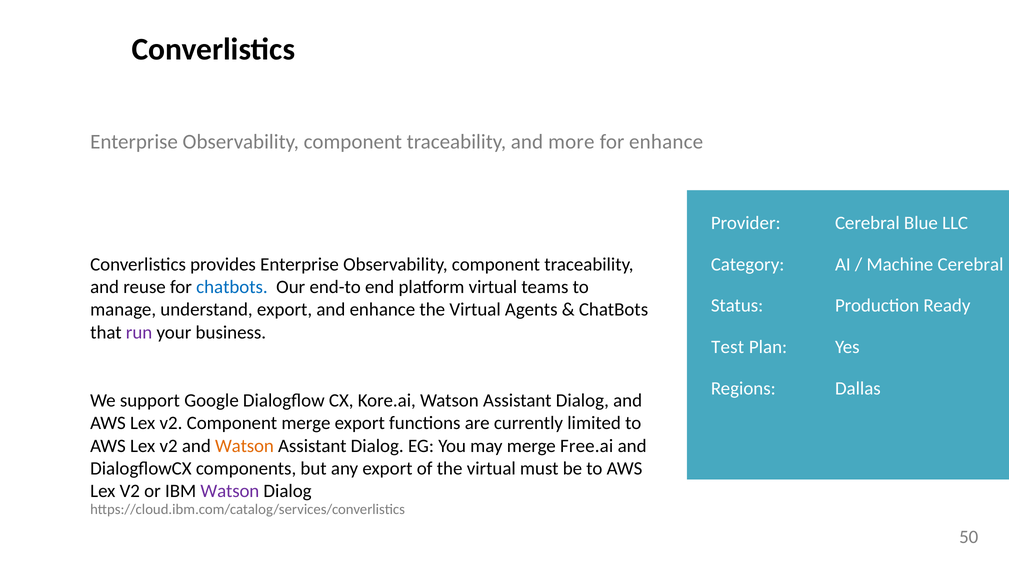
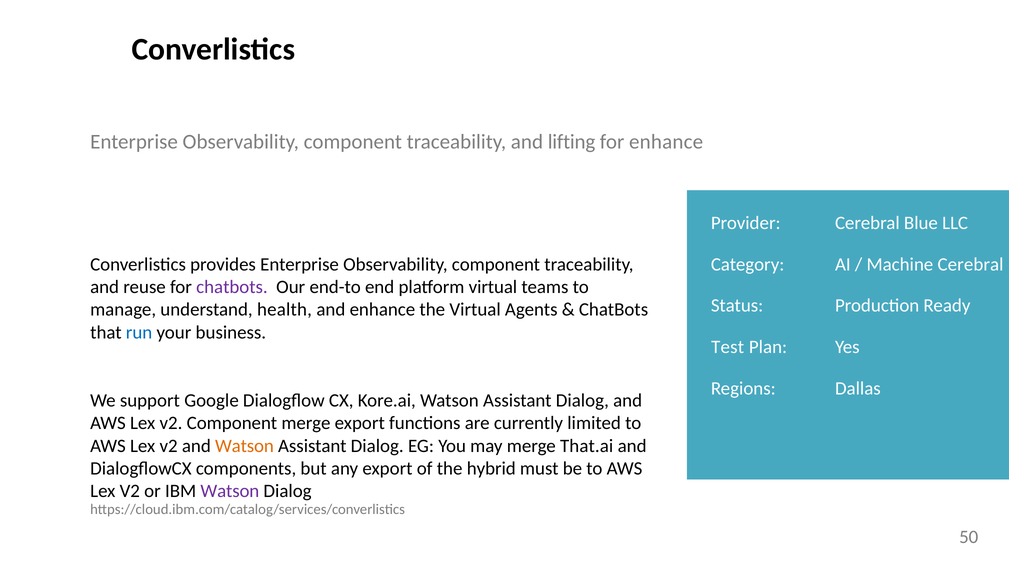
more: more -> lifting (572, 142)
chatbots colour: blue -> purple (232, 287)
understand export: export -> health (284, 310)
run colour: purple -> blue (139, 333)
Free.ai: Free.ai -> That.ai (587, 446)
of the virtual: virtual -> hybrid (491, 469)
